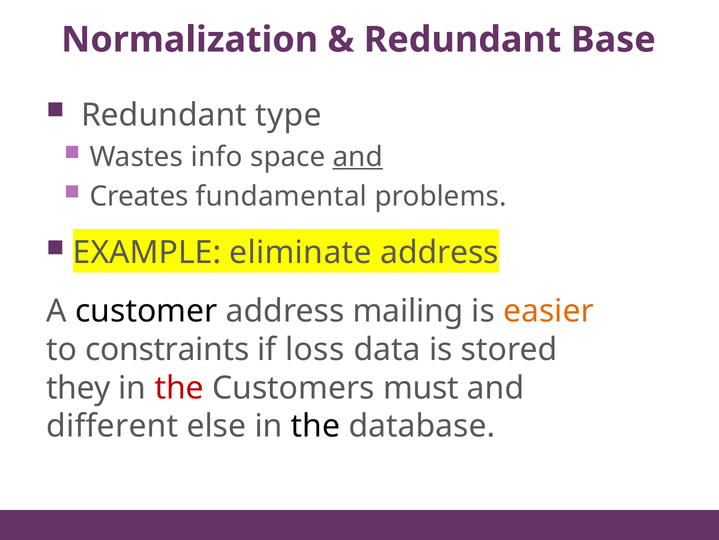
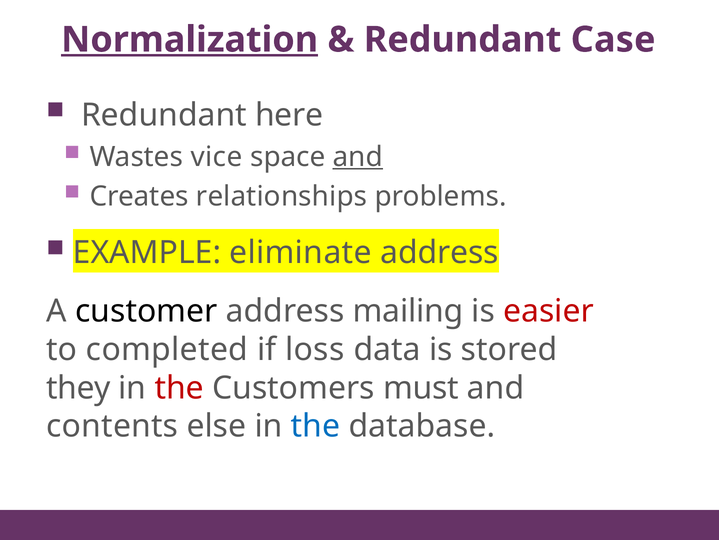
Normalization underline: none -> present (190, 40)
Base: Base -> Case (613, 40)
type: type -> here (289, 115)
info: info -> vice (217, 157)
fundamental: fundamental -> relationships (282, 196)
easier colour: orange -> red (549, 311)
constraints: constraints -> completed (167, 349)
different: different -> contents (112, 426)
the colour: black -> blue (316, 426)
